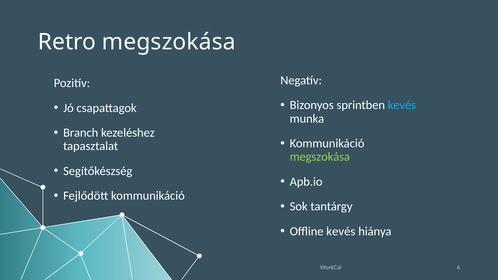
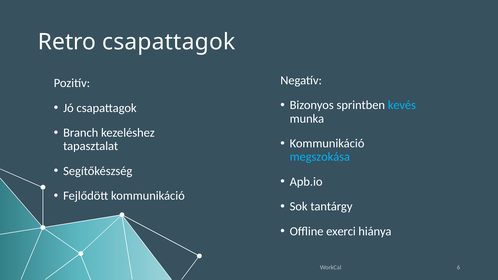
Retro megszokása: megszokása -> csapattagok (169, 42)
megszokása colour: light green -> light blue (320, 157)
Offline kevés: kevés -> exerci (341, 231)
